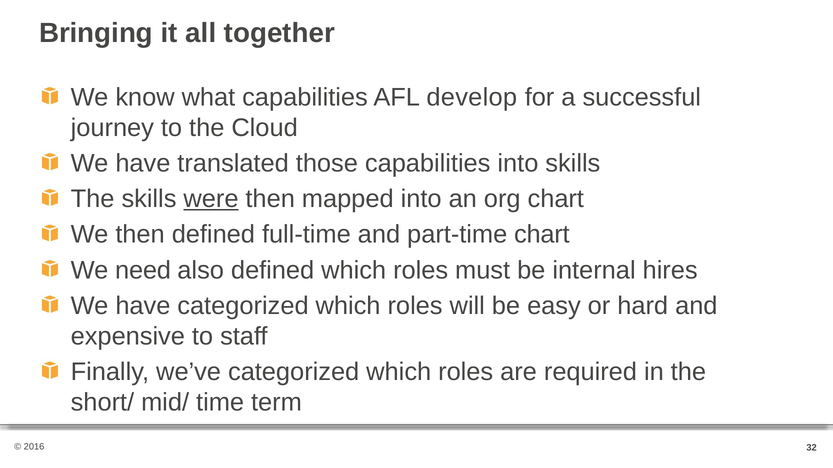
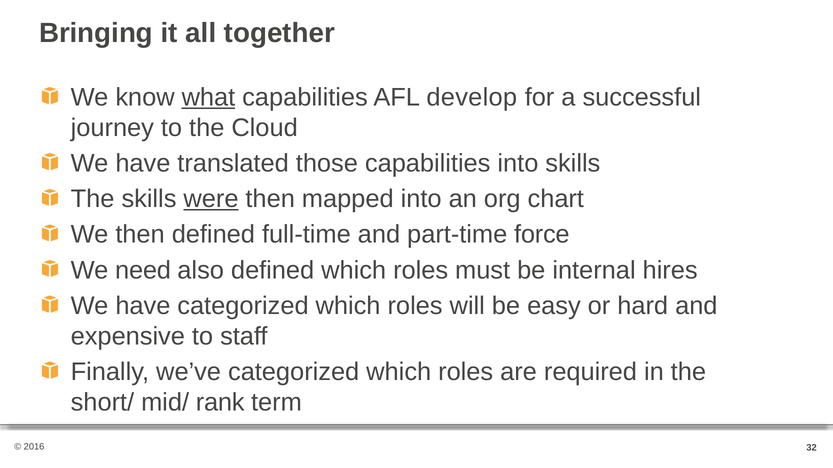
what underline: none -> present (208, 97)
part-time chart: chart -> force (542, 235)
time: time -> rank (220, 403)
